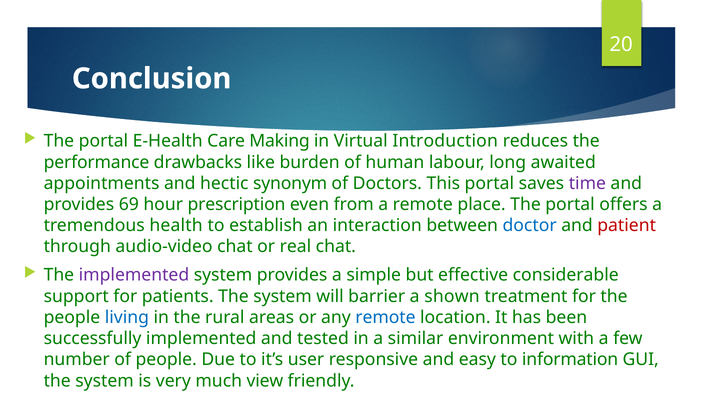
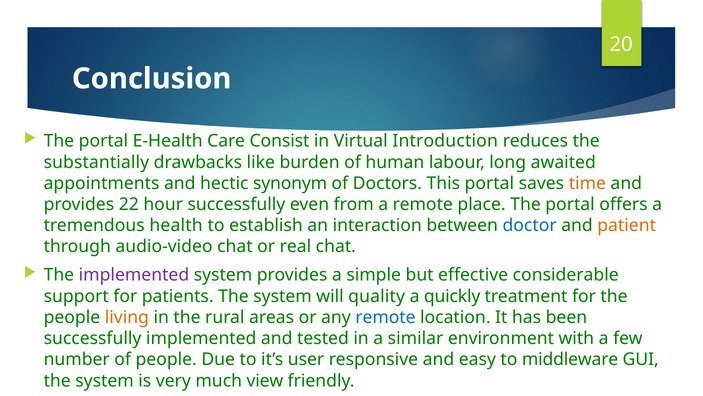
Making: Making -> Consist (279, 141)
performance: performance -> substantially (96, 162)
time colour: purple -> orange (587, 183)
69: 69 -> 22 (129, 204)
hour prescription: prescription -> successfully (236, 204)
patient colour: red -> orange (627, 225)
barrier: barrier -> quality (377, 296)
shown: shown -> quickly (452, 296)
living colour: blue -> orange (127, 317)
information: information -> middleware (570, 359)
